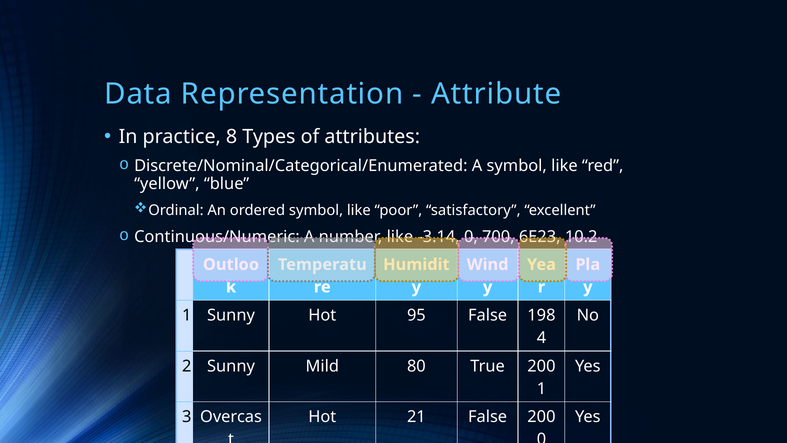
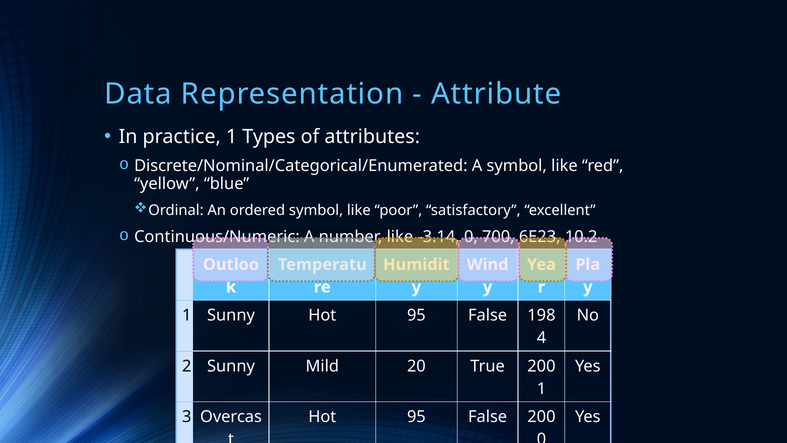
practice 8: 8 -> 1 (232, 136)
80: 80 -> 20 (416, 366)
21: 21 -> 95 (416, 417)
